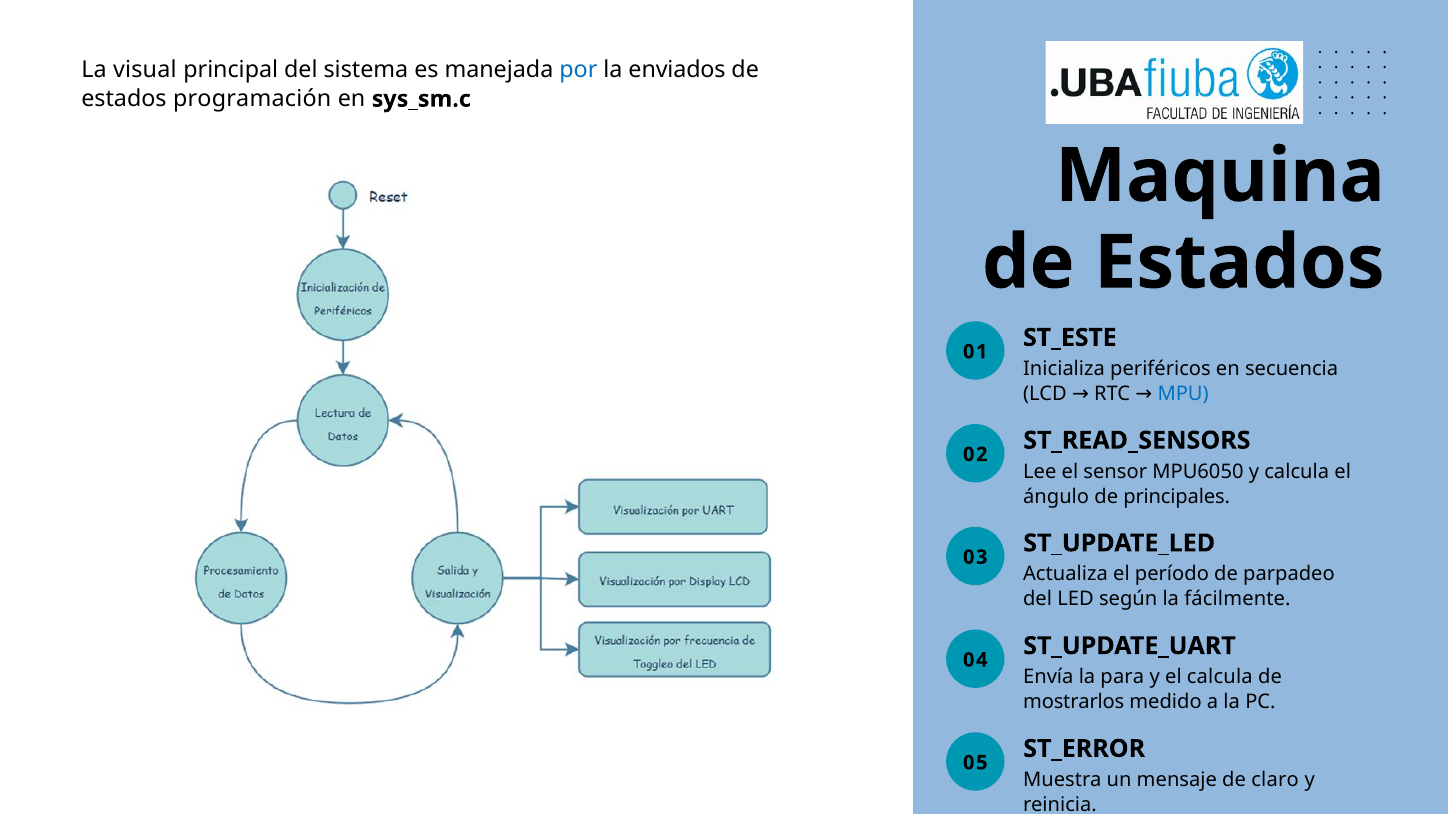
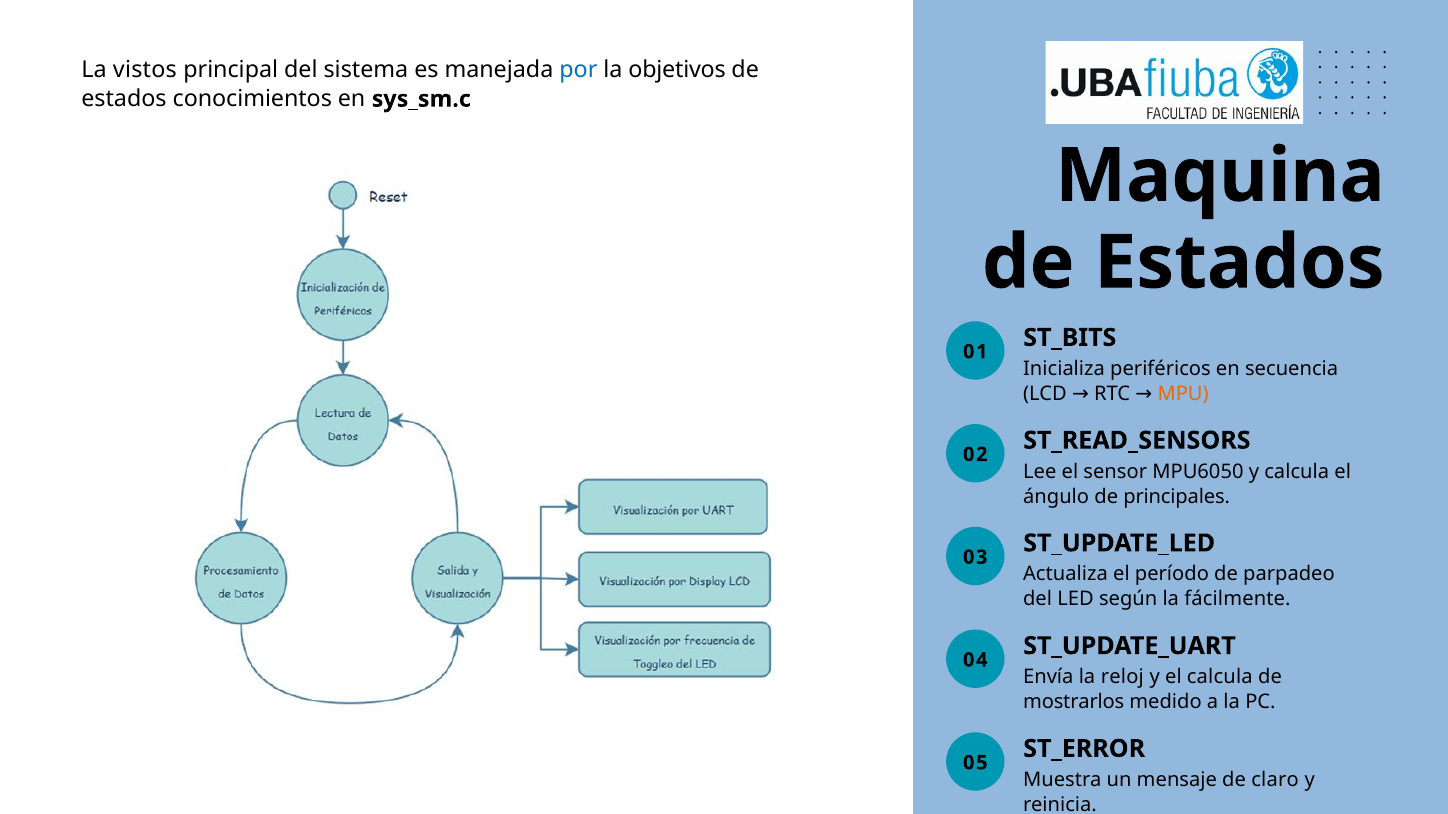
visual: visual -> vistos (145, 70)
enviados: enviados -> objetivos (677, 70)
programación: programación -> conocimientos (252, 99)
ST_ESTE: ST_ESTE -> ST_BITS (1070, 338)
MPU colour: blue -> orange (1183, 394)
para: para -> reloj (1122, 677)
